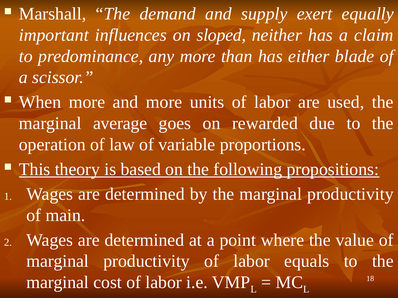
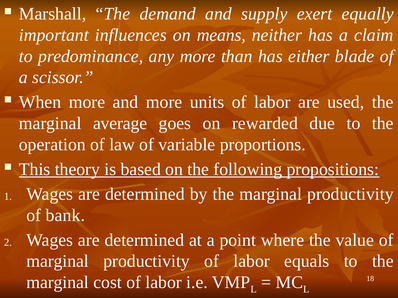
sloped: sloped -> means (221, 35)
main: main -> bank (65, 216)
